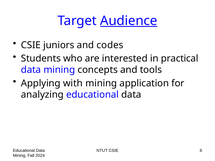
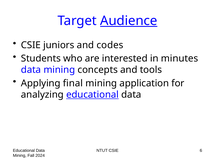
practical: practical -> minutes (180, 58)
with: with -> final (73, 83)
educational underline: none -> present (92, 95)
